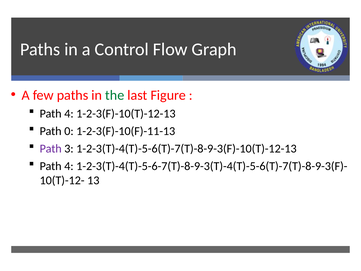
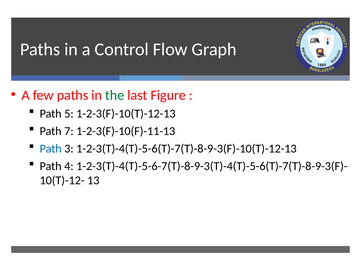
4: 4 -> 5 (69, 114)
0: 0 -> 7 (69, 131)
Path colour: purple -> blue (51, 148)
